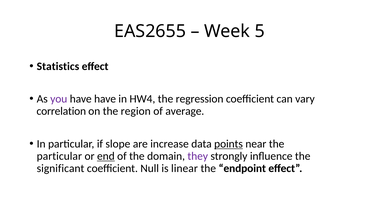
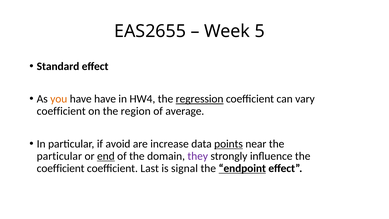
Statistics: Statistics -> Standard (58, 66)
you colour: purple -> orange (59, 99)
regression underline: none -> present (200, 99)
correlation: correlation -> coefficient (61, 111)
slope: slope -> avoid (118, 144)
significant: significant -> coefficient (61, 168)
Null: Null -> Last (150, 168)
linear: linear -> signal (185, 168)
endpoint underline: none -> present (242, 168)
